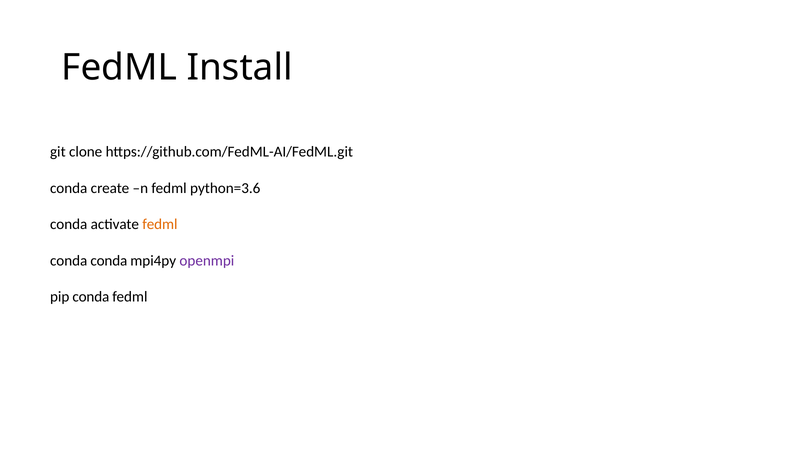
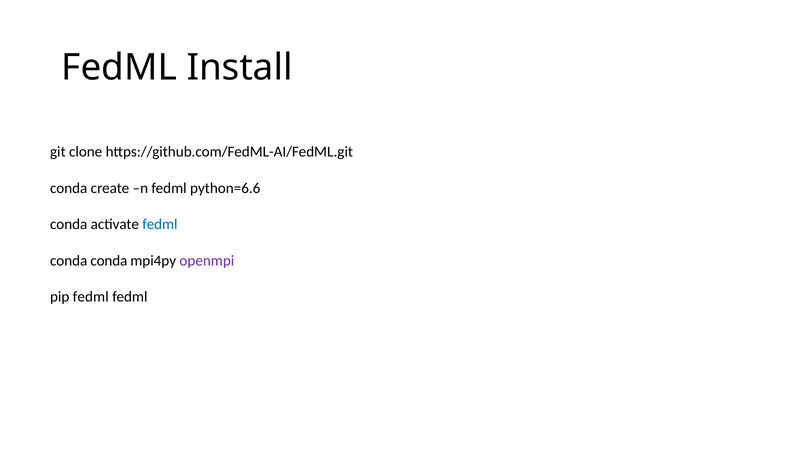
python=3.6: python=3.6 -> python=6.6 (225, 188)
fedml colour: orange -> blue (160, 224)
pip conda: conda -> fedml (91, 297)
